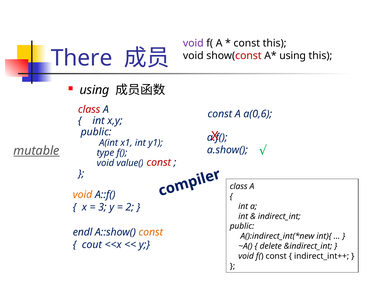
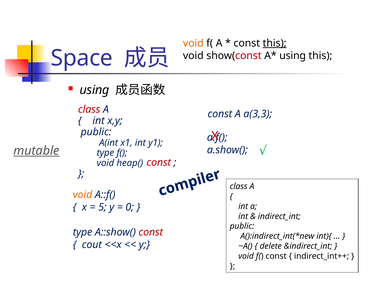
void colour: purple -> orange (193, 43)
this underline: none -> present (275, 43)
There: There -> Space (82, 58)
a(0,6: a(0,6 -> a(3,3 (258, 114)
value(: value( -> heap( (131, 163)
3: 3 -> 5 (102, 207)
2: 2 -> 0 (130, 207)
endl: endl -> type (83, 232)
const colour: orange -> red (151, 232)
